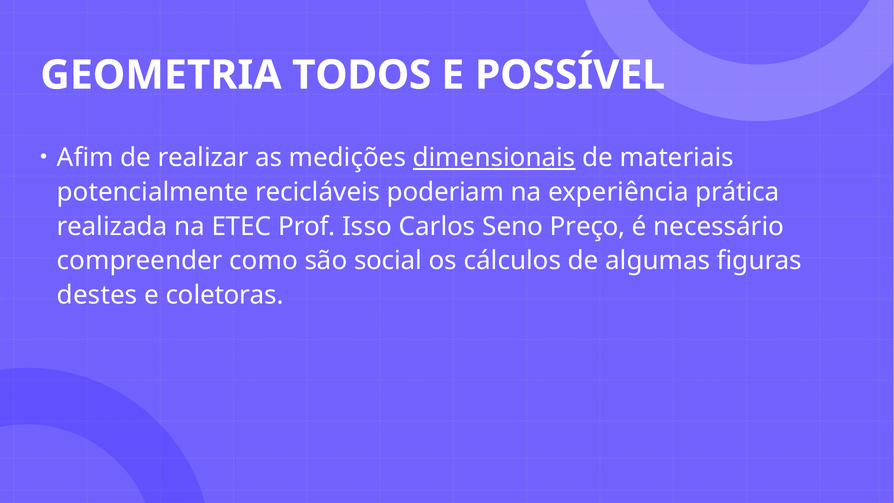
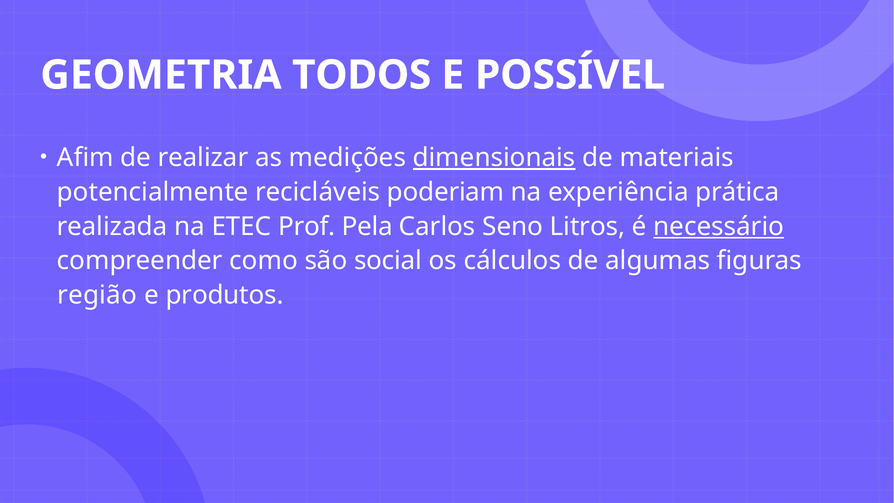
Isso: Isso -> Pela (367, 226)
Preço: Preço -> Litros (588, 226)
necessário underline: none -> present (719, 226)
destes: destes -> região (97, 295)
coletoras: coletoras -> produtos (225, 295)
